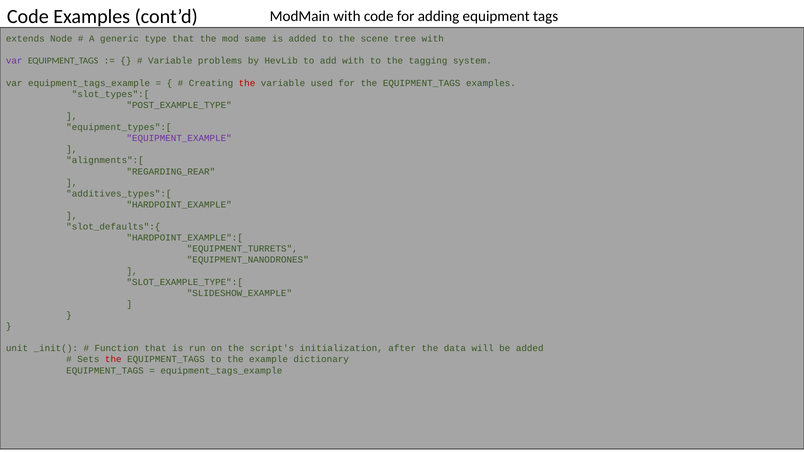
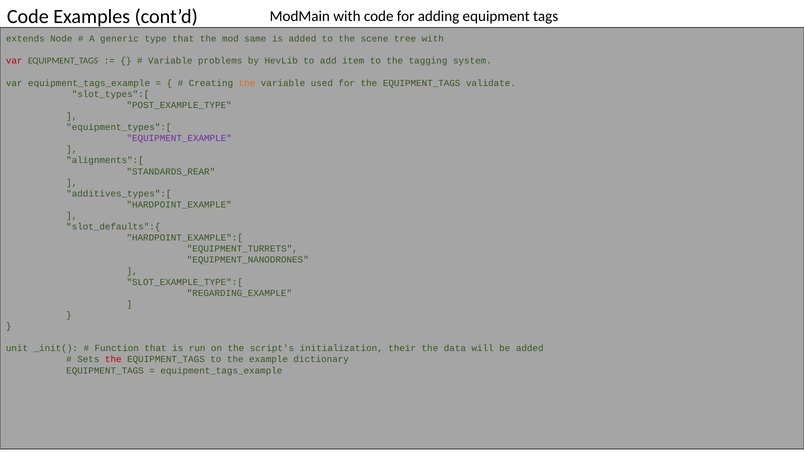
var colour: purple -> red (14, 61)
add with: with -> item (353, 61)
the colour: red -> orange (247, 83)
EQUIPMENT_TAGS examples: examples -> validate (491, 83)
REGARDING_REAR: REGARDING_REAR -> STANDARDS_REAR (171, 172)
SLIDESHOW_EXAMPLE: SLIDESHOW_EXAMPLE -> REGARDING_EXAMPLE (239, 293)
after: after -> their (402, 349)
